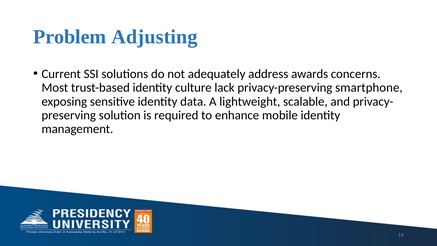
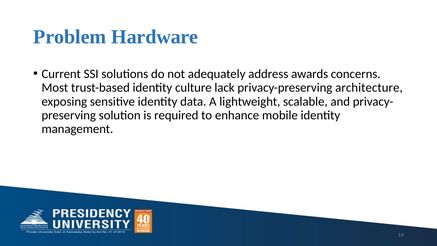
Adjusting: Adjusting -> Hardware (155, 37)
smartphone: smartphone -> architecture (369, 88)
